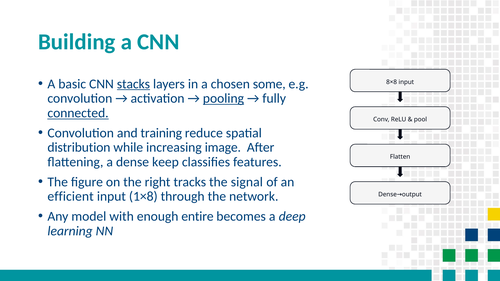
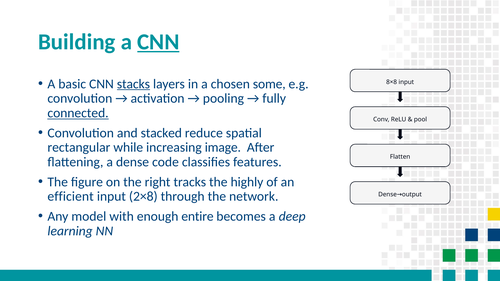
CNN underline: none -> present (158, 42)
pooling underline: present -> none (223, 99)
training: training -> stacked (161, 133)
distribution: distribution -> rectangular (79, 148)
keep: keep -> code (165, 162)
signal: signal -> highly (247, 182)
1×8: 1×8 -> 2×8 (143, 197)
